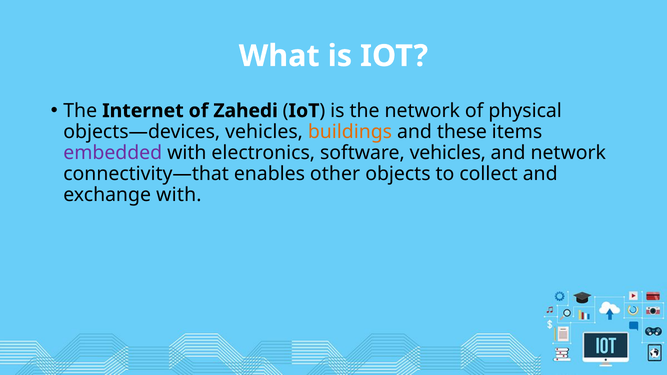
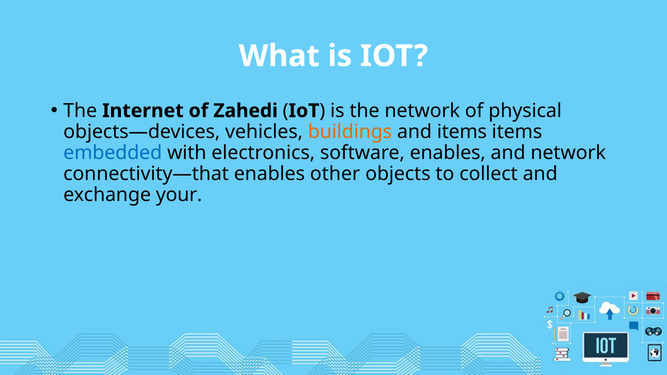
and these: these -> items (462, 132)
embedded colour: purple -> blue (113, 153)
software vehicles: vehicles -> enables (448, 153)
exchange with: with -> your (179, 195)
